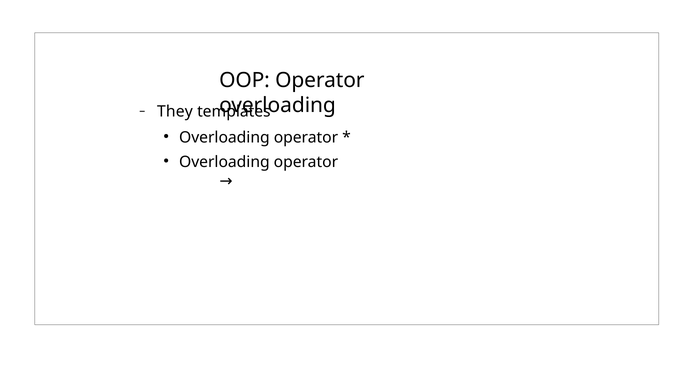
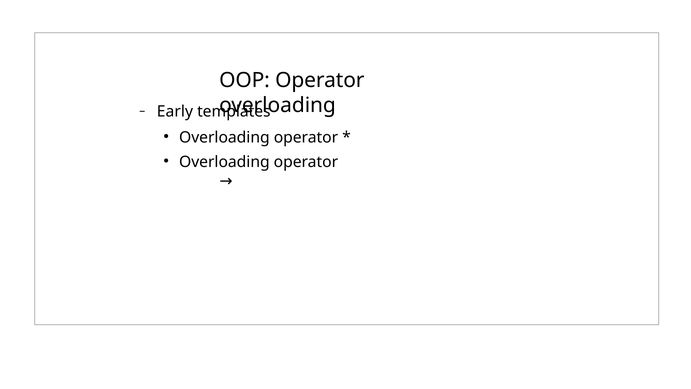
They: They -> Early (175, 111)
